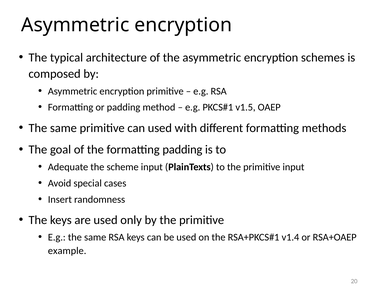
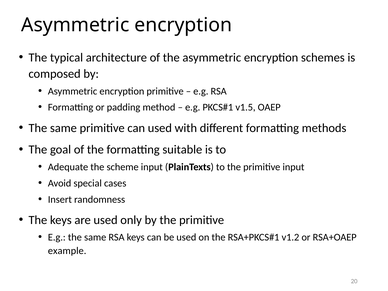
formatting padding: padding -> suitable (182, 150)
v1.4: v1.4 -> v1.2 (290, 237)
